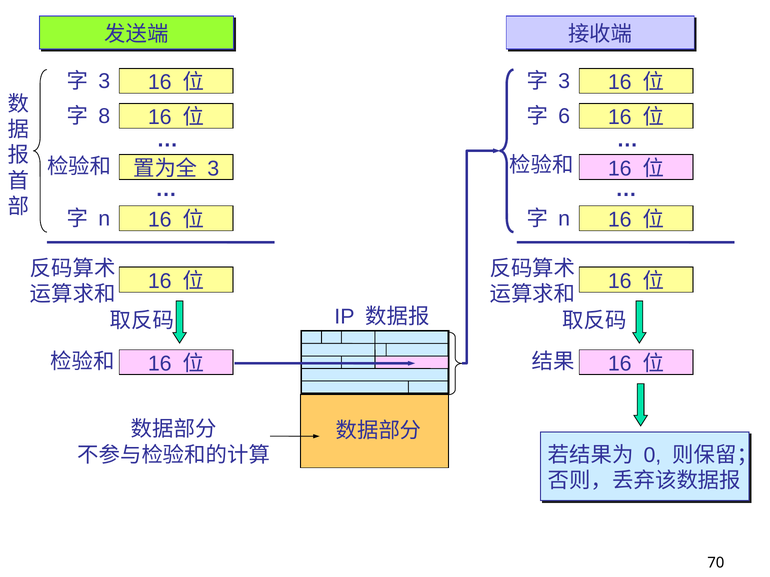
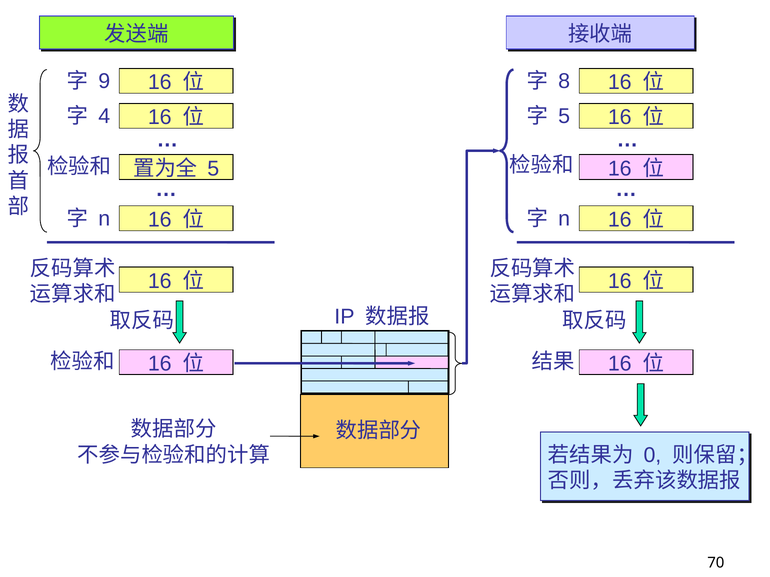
3: 3 -> 9 (104, 81)
3: 3 -> 8 (564, 81)
8: 8 -> 4 (104, 117)
6: 6 -> 5 (564, 117)
3: 3 -> 5 (213, 169)
